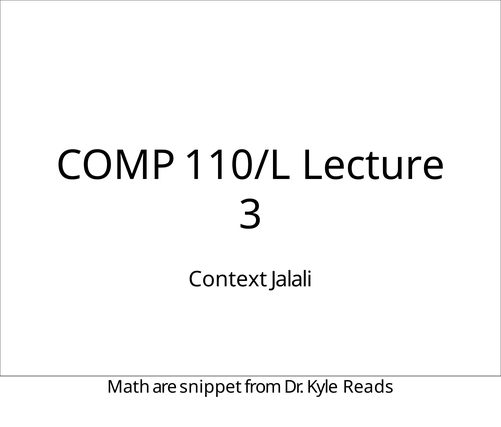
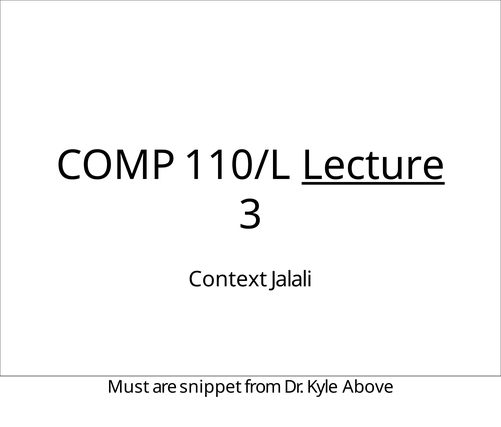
Lecture underline: none -> present (373, 165)
Math: Math -> Must (128, 387)
Reads: Reads -> Above (368, 387)
